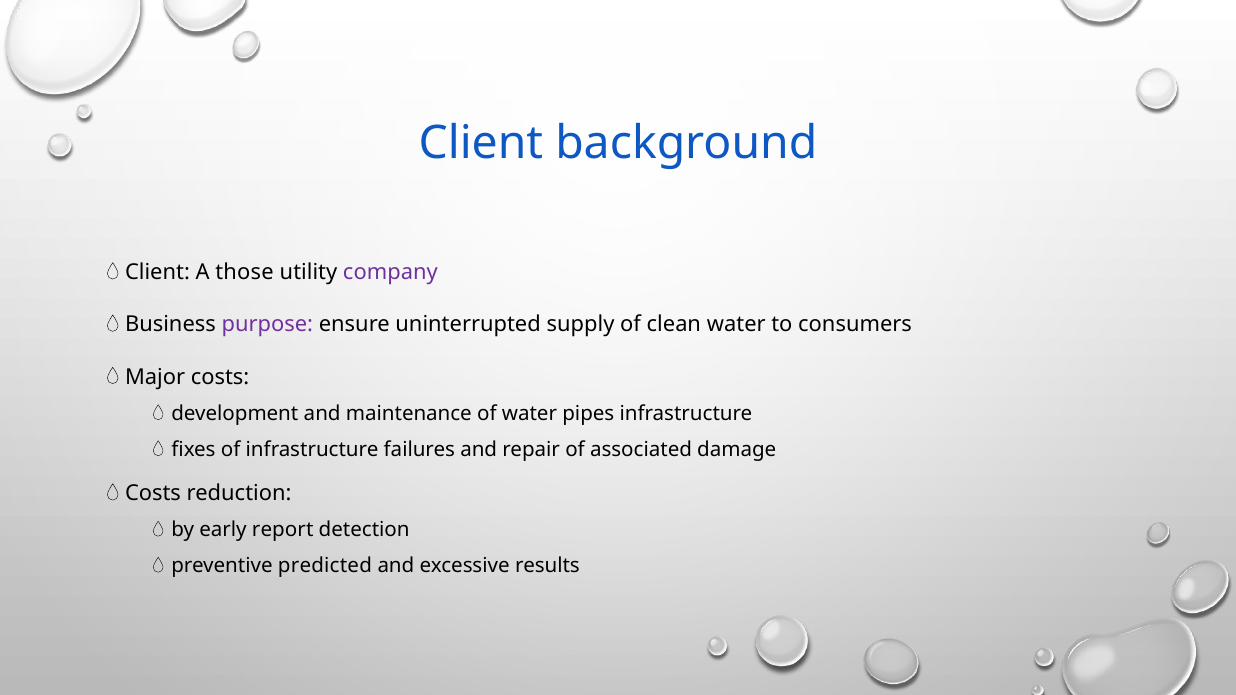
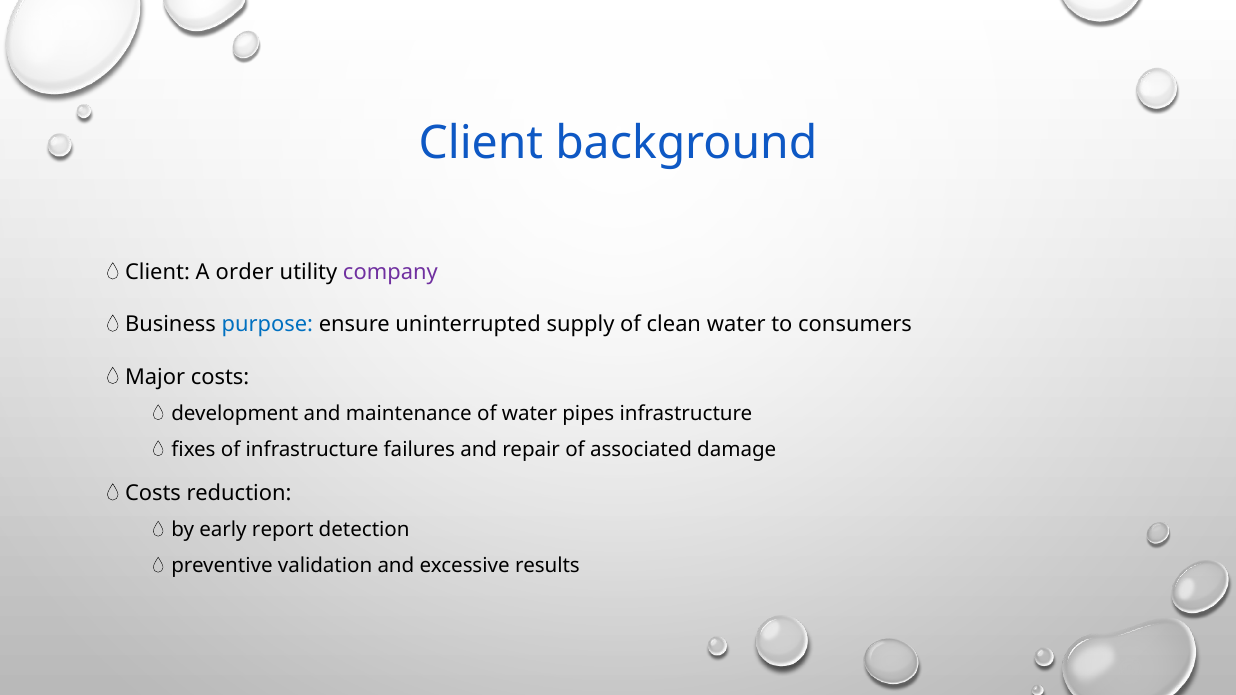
those: those -> order (245, 272)
purpose colour: purple -> blue (267, 325)
predicted: predicted -> validation (325, 566)
